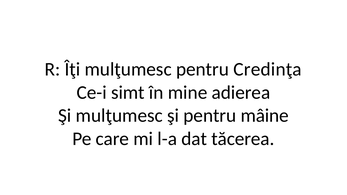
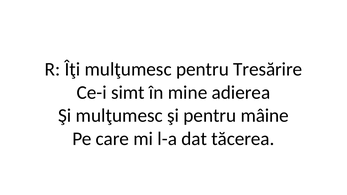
Credinţa: Credinţa -> Tresărire (268, 69)
